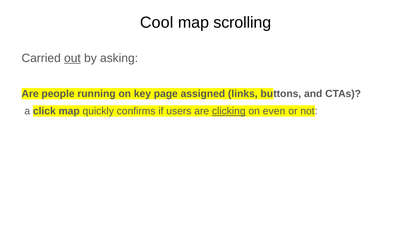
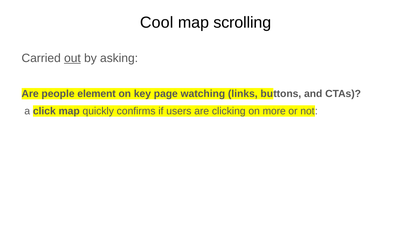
running: running -> element (97, 94)
assigned: assigned -> watching (203, 94)
clicking underline: present -> none (229, 111)
even: even -> more (274, 111)
